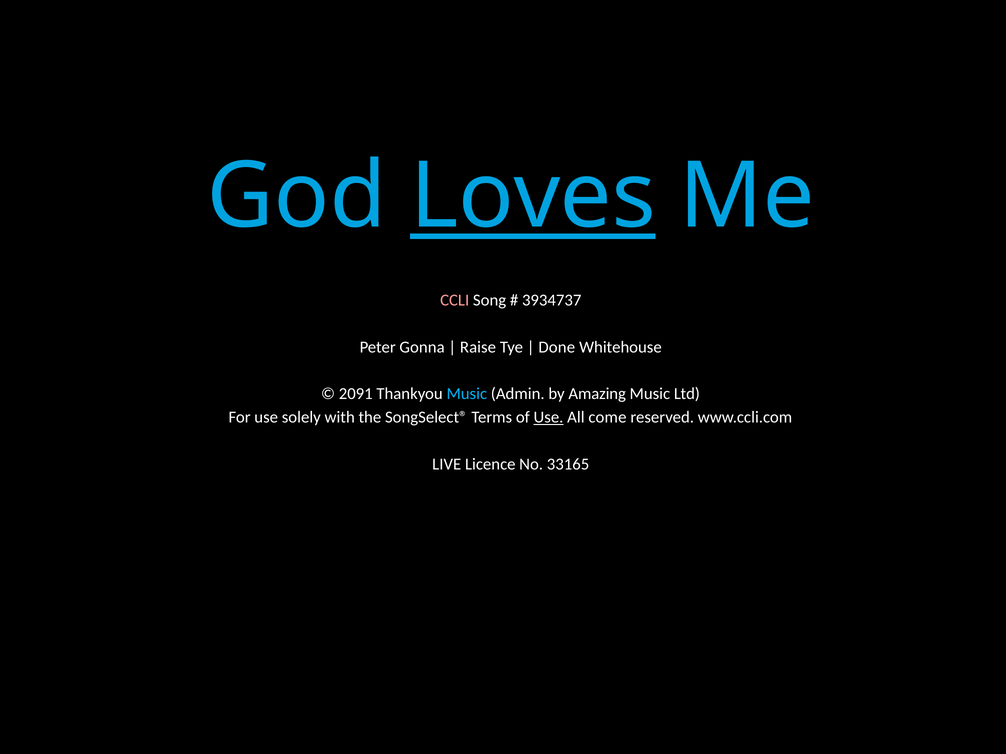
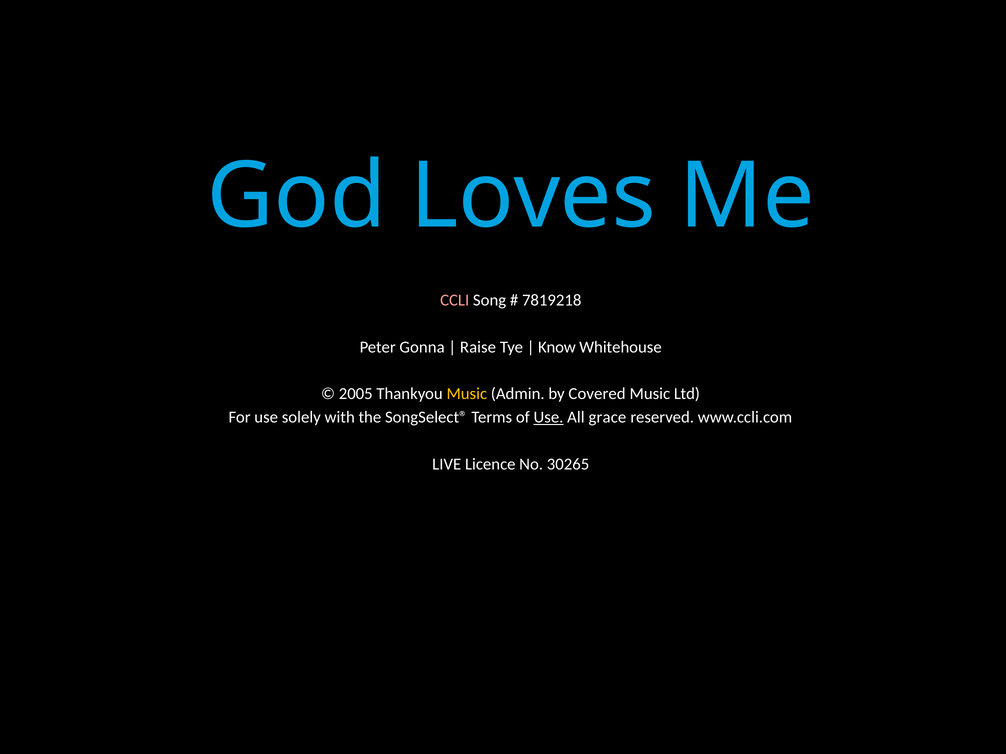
Loves underline: present -> none (533, 197)
3934737: 3934737 -> 7819218 (552, 300)
Done: Done -> Know (557, 347)
2091: 2091 -> 2005 (356, 394)
Music colour: light blue -> yellow (467, 394)
Amazing: Amazing -> Covered (597, 394)
come: come -> grace (607, 418)
33165: 33165 -> 30265 (568, 465)
